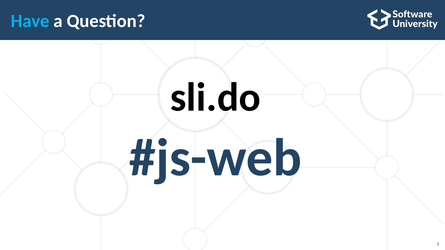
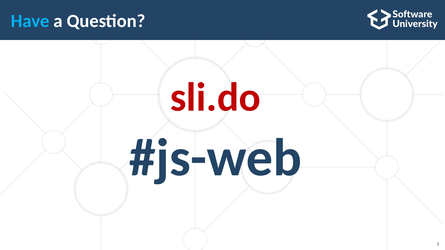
sli.do colour: black -> red (215, 98)
